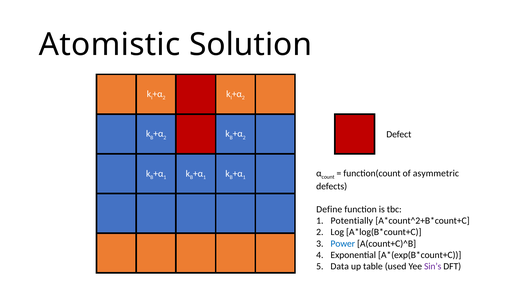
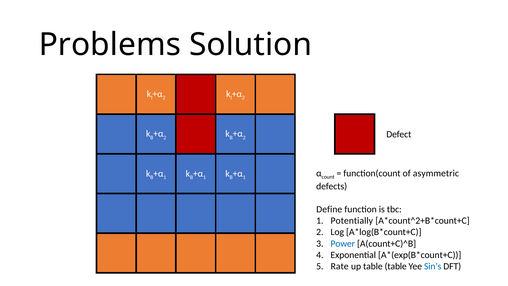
Atomistic: Atomistic -> Problems (110, 45)
Data: Data -> Rate (340, 266)
table used: used -> table (396, 266)
Sin’s colour: purple -> blue (433, 266)
